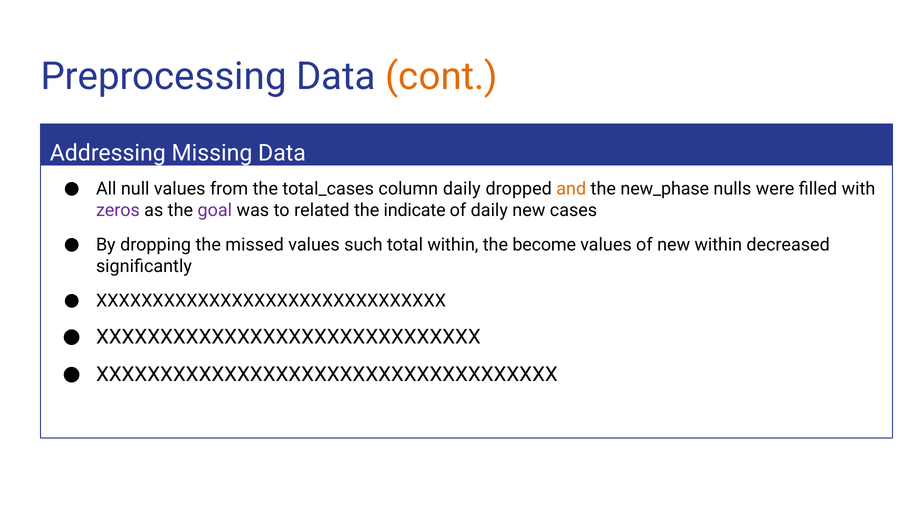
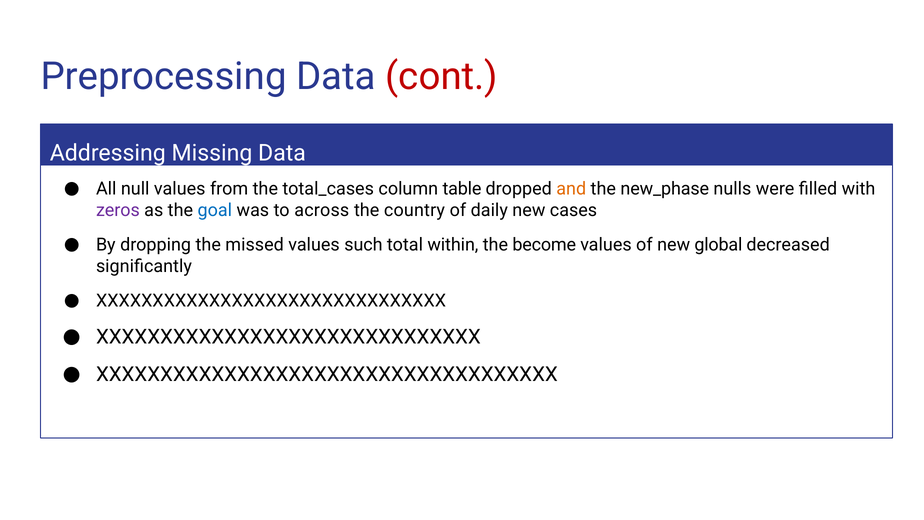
cont colour: orange -> red (442, 76)
column daily: daily -> table (462, 189)
goal colour: purple -> blue (215, 210)
related: related -> across (322, 210)
indicate: indicate -> country (414, 210)
new within: within -> global (718, 245)
